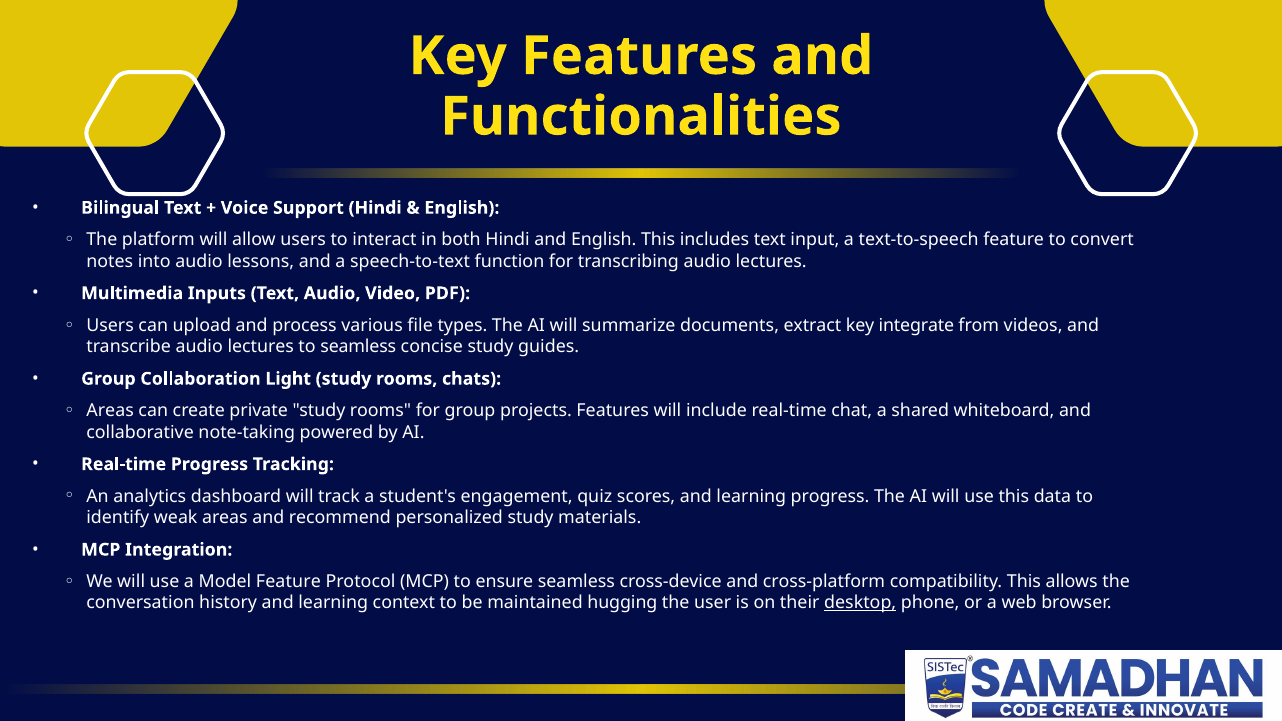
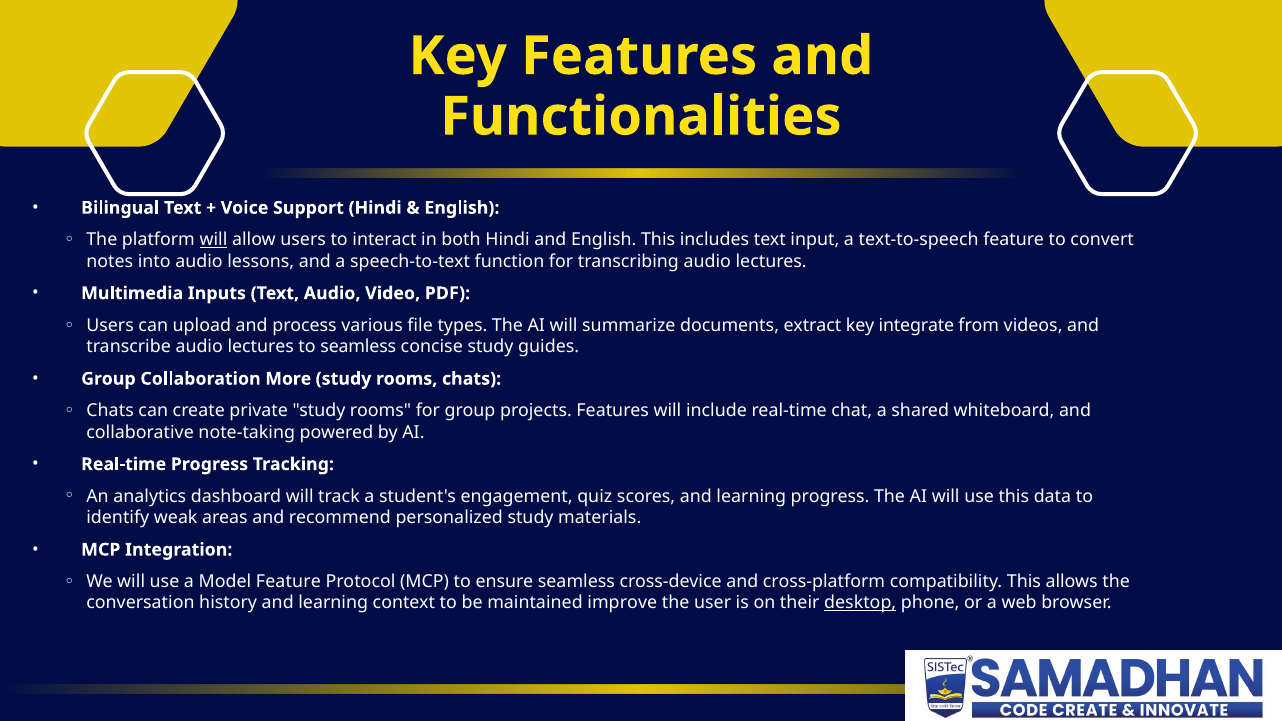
will underline: none -> present (213, 240)
Light: Light -> More (288, 379)
Areas: Areas -> Chats (110, 411)
hugging: hugging -> improve (622, 603)
